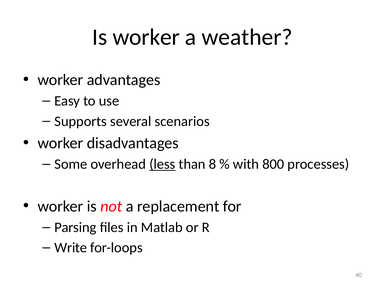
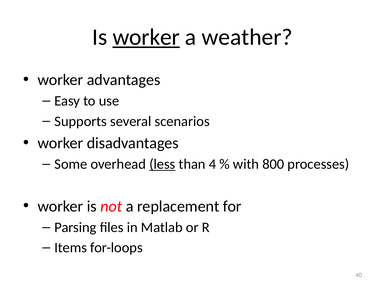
worker underline: none -> present (146, 37)
8: 8 -> 4 (212, 165)
Write: Write -> Items (71, 248)
